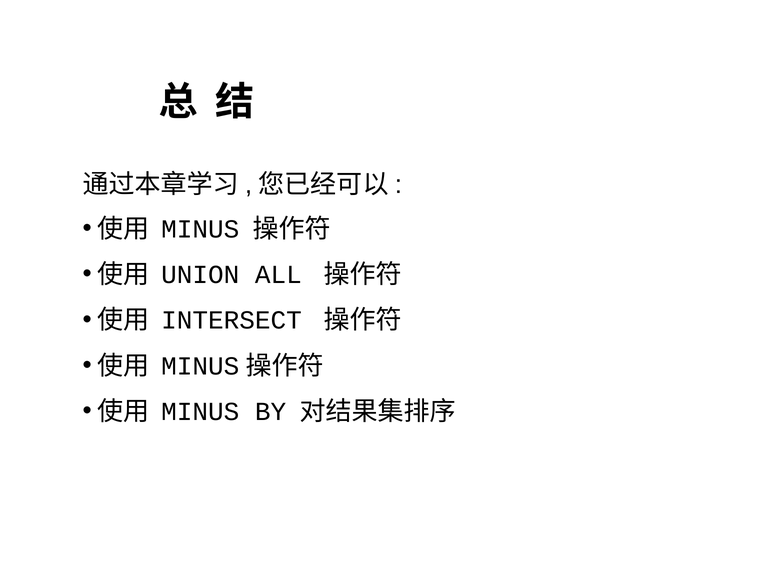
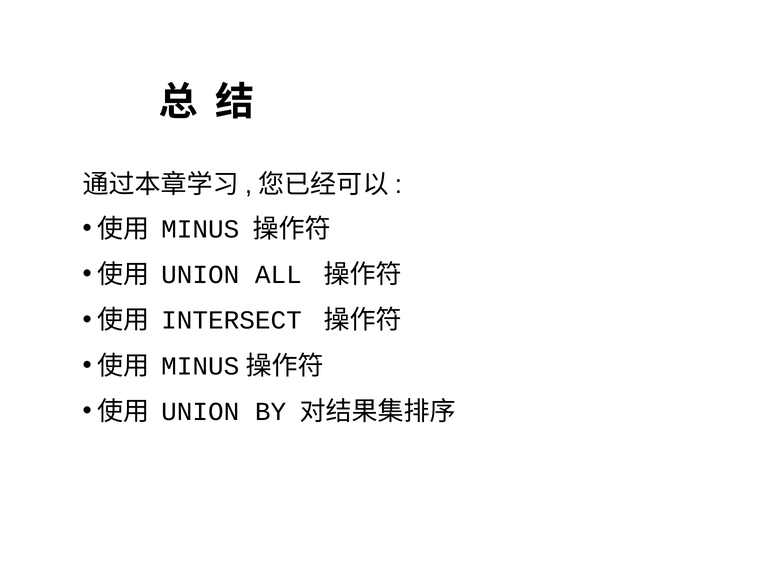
MINUS: MINUS -> UNION (200, 412)
